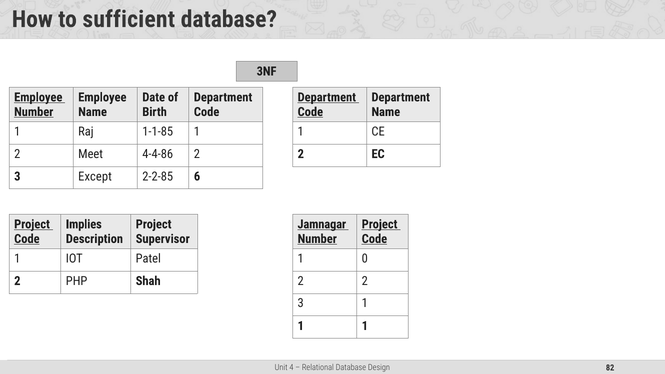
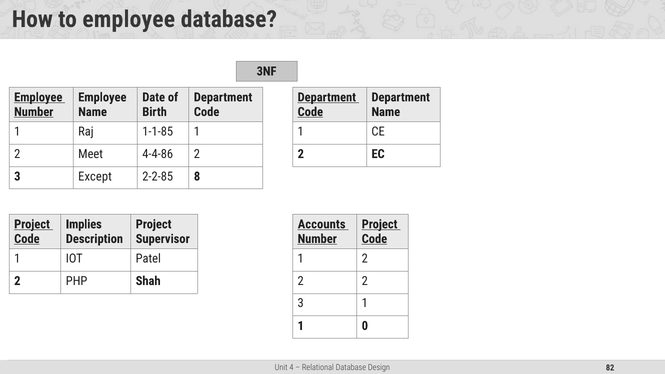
to sufficient: sufficient -> employee (129, 19)
6: 6 -> 8 (197, 176)
Jamnagar: Jamnagar -> Accounts (322, 224)
0: 0 -> 2 (365, 259)
1: 1 -> 0 (365, 326)
